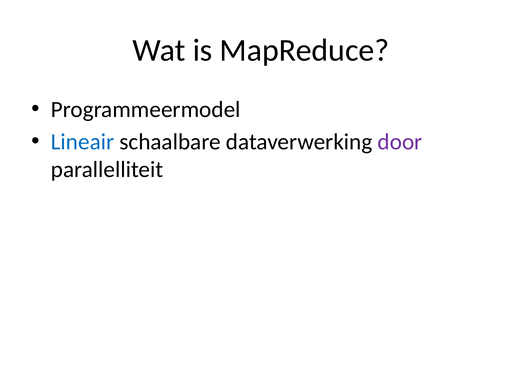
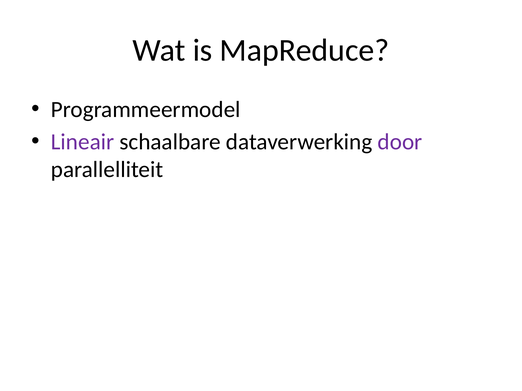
Lineair colour: blue -> purple (83, 142)
